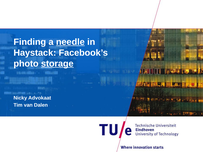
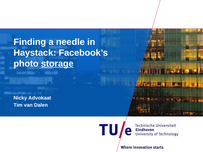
needle underline: present -> none (70, 42)
